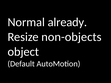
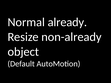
non-objects: non-objects -> non-already (71, 37)
